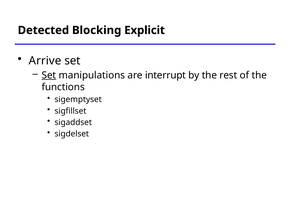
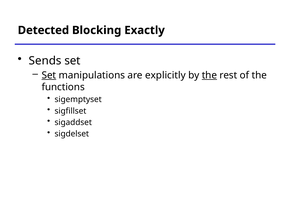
Explicit: Explicit -> Exactly (145, 30)
Arrive: Arrive -> Sends (45, 61)
interrupt: interrupt -> explicitly (165, 75)
the underline: none -> present (209, 75)
